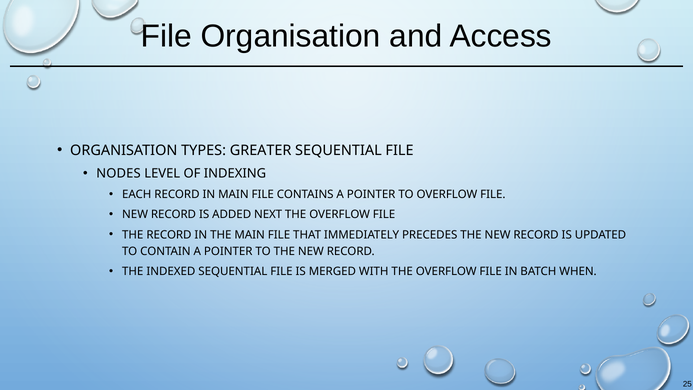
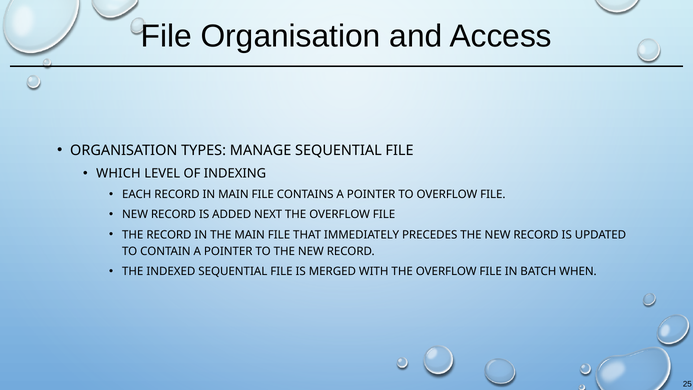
GREATER: GREATER -> MANAGE (261, 150)
NODES: NODES -> WHICH (118, 173)
